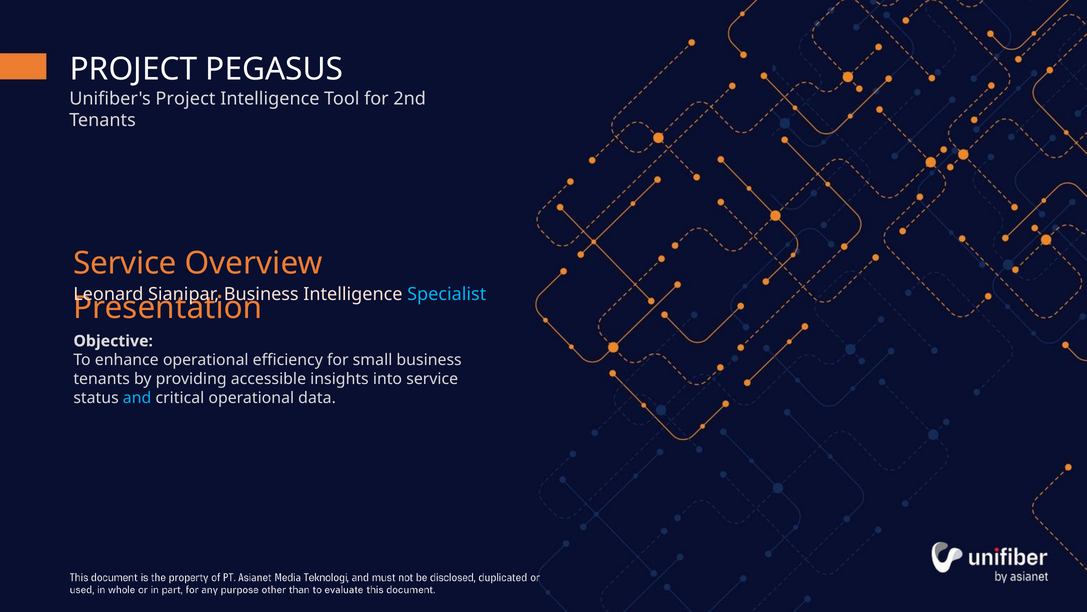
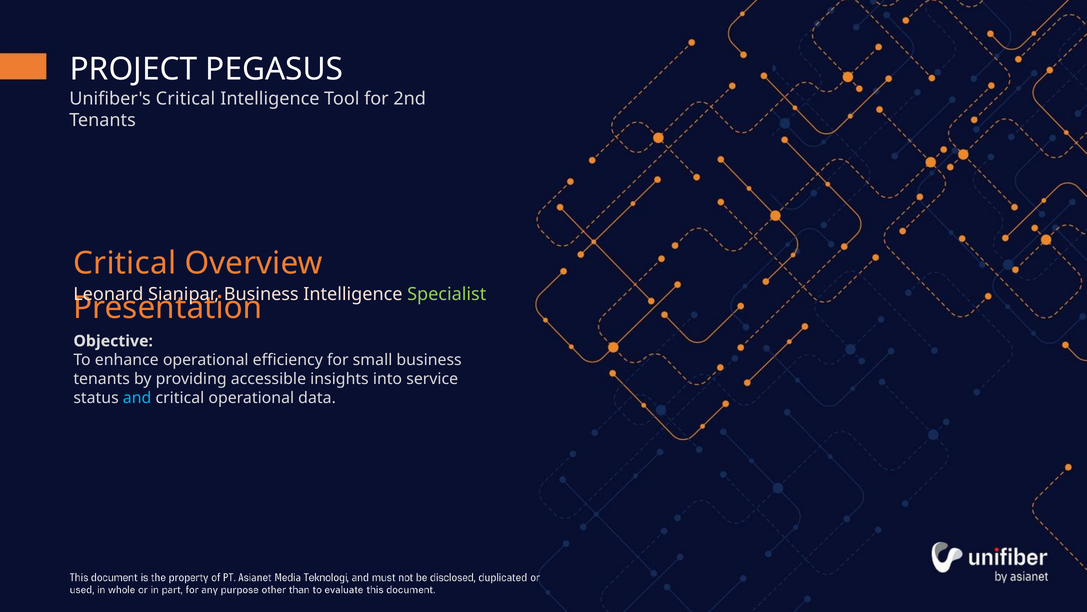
Unifiber's Project: Project -> Critical (185, 99)
Service: Service -> Critical (125, 263)
Specialist colour: light blue -> light green (447, 294)
